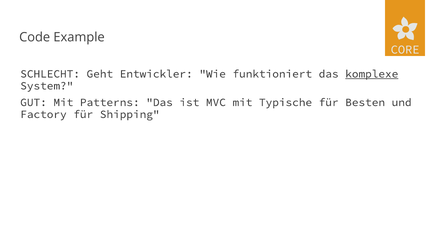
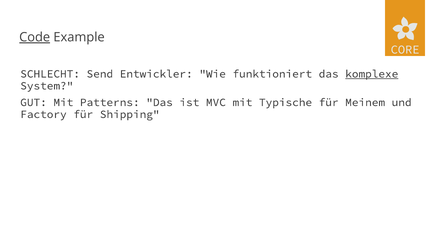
Code underline: none -> present (35, 37)
Geht: Geht -> Send (100, 74)
Besten: Besten -> Meinem (365, 102)
